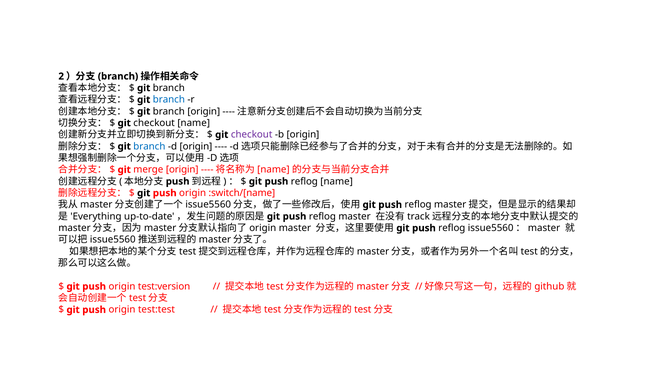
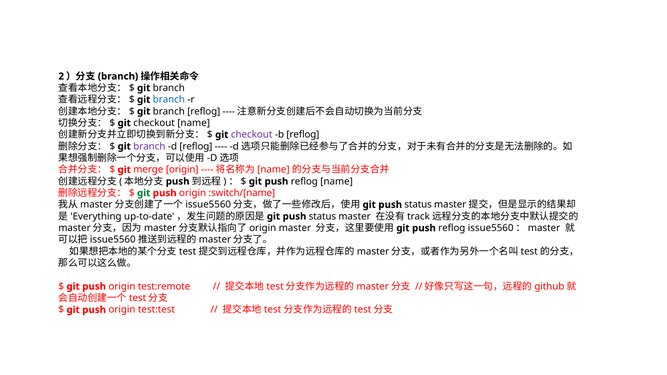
branch origin: origin -> reflog (204, 111)
b origin: origin -> reflog (303, 135)
branch colour: blue -> purple (149, 146)
d origin: origin -> reflog (196, 146)
git colour: black -> green (144, 193)
reflog: reflog -> status (418, 205)
reflog: reflog -> status (322, 216)
test:version: test:version -> test:remote (164, 287)
